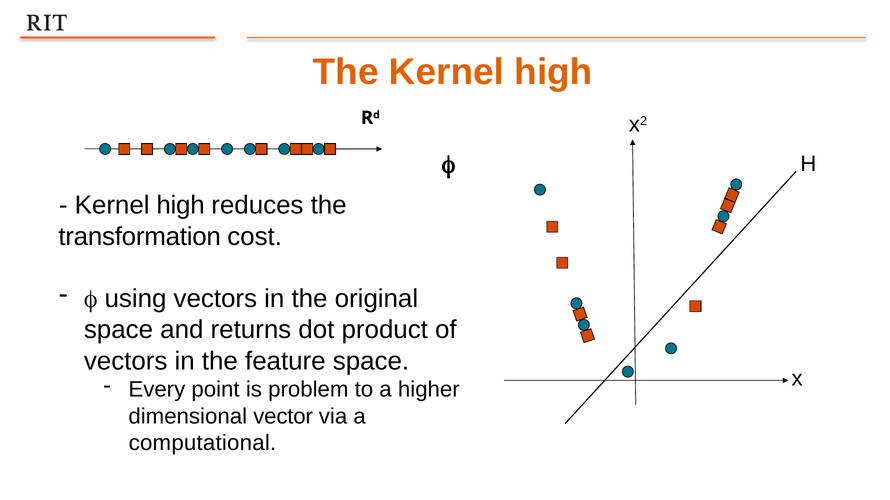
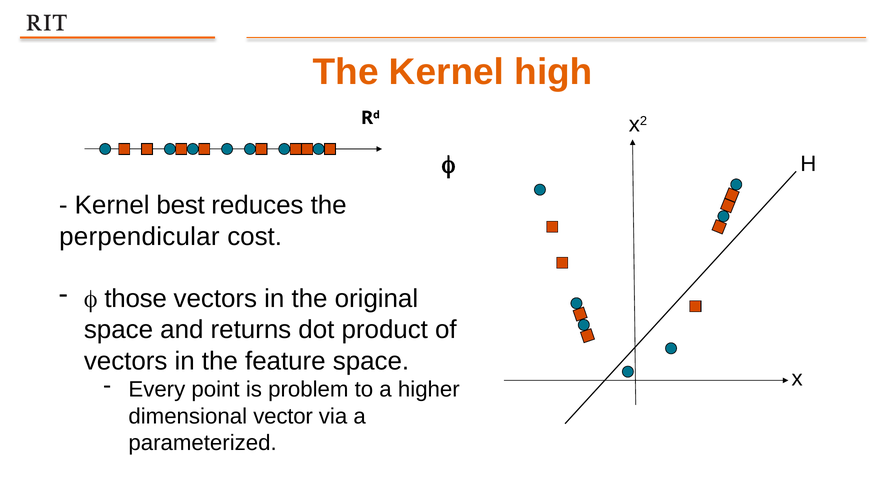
high: high -> best (181, 206)
transformation: transformation -> perpendicular (139, 237)
using: using -> those (136, 299)
computational: computational -> parameterized (203, 444)
